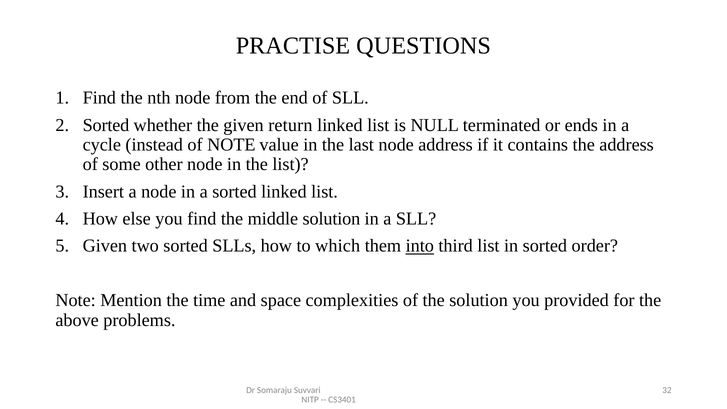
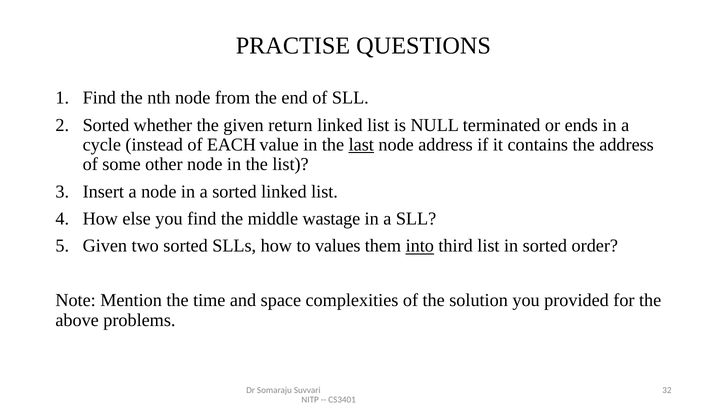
of NOTE: NOTE -> EACH (231, 145)
last underline: none -> present (361, 145)
middle solution: solution -> wastage (331, 219)
which: which -> values (338, 246)
